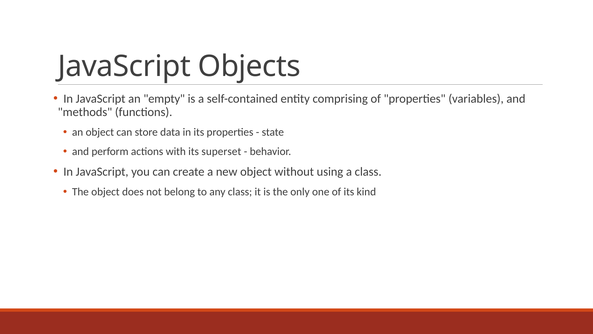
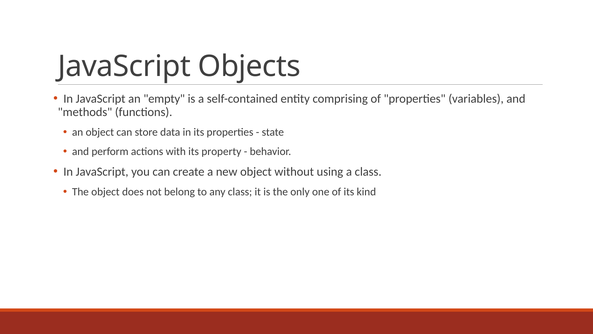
superset: superset -> property (221, 151)
